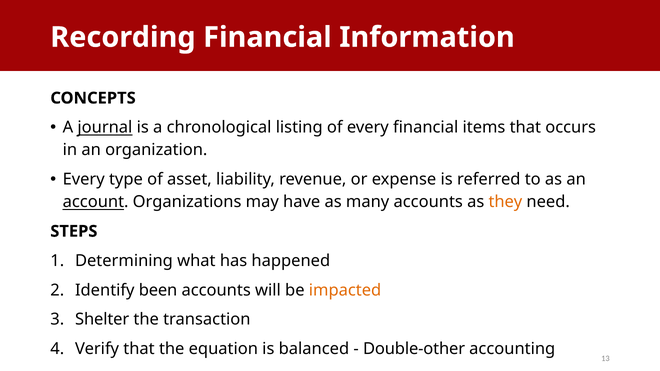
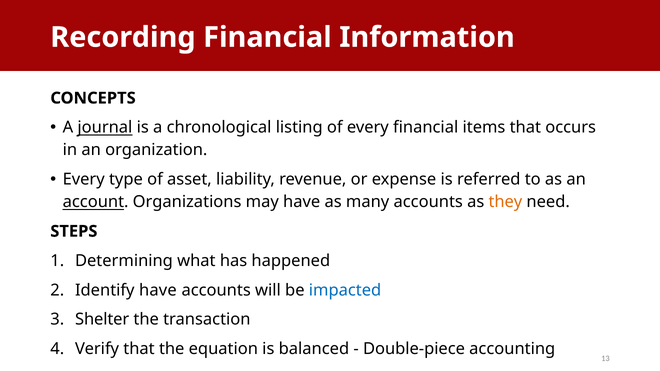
Identify been: been -> have (158, 290)
impacted colour: orange -> blue (345, 290)
Double-other: Double-other -> Double-piece (414, 349)
